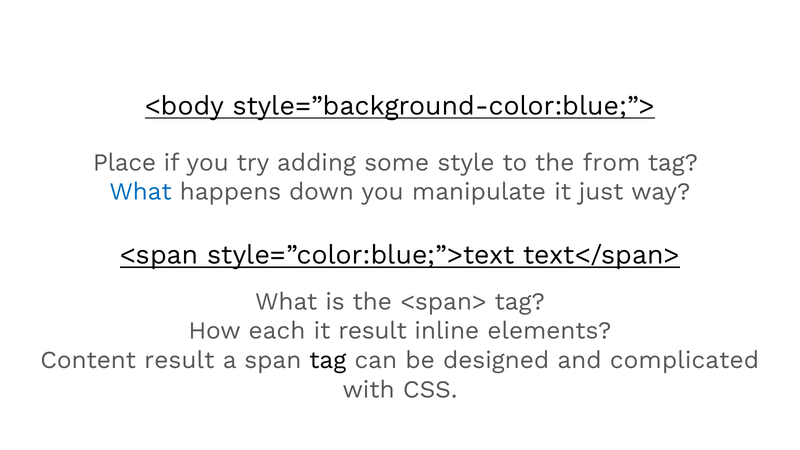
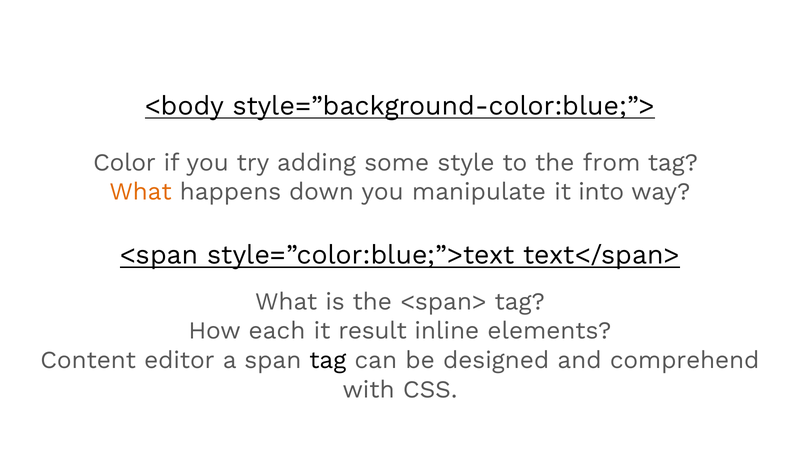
Place: Place -> Color (124, 162)
What colour: blue -> orange (141, 192)
just: just -> into (601, 192)
Content result: result -> editor (179, 360)
complicated: complicated -> comprehend (685, 360)
